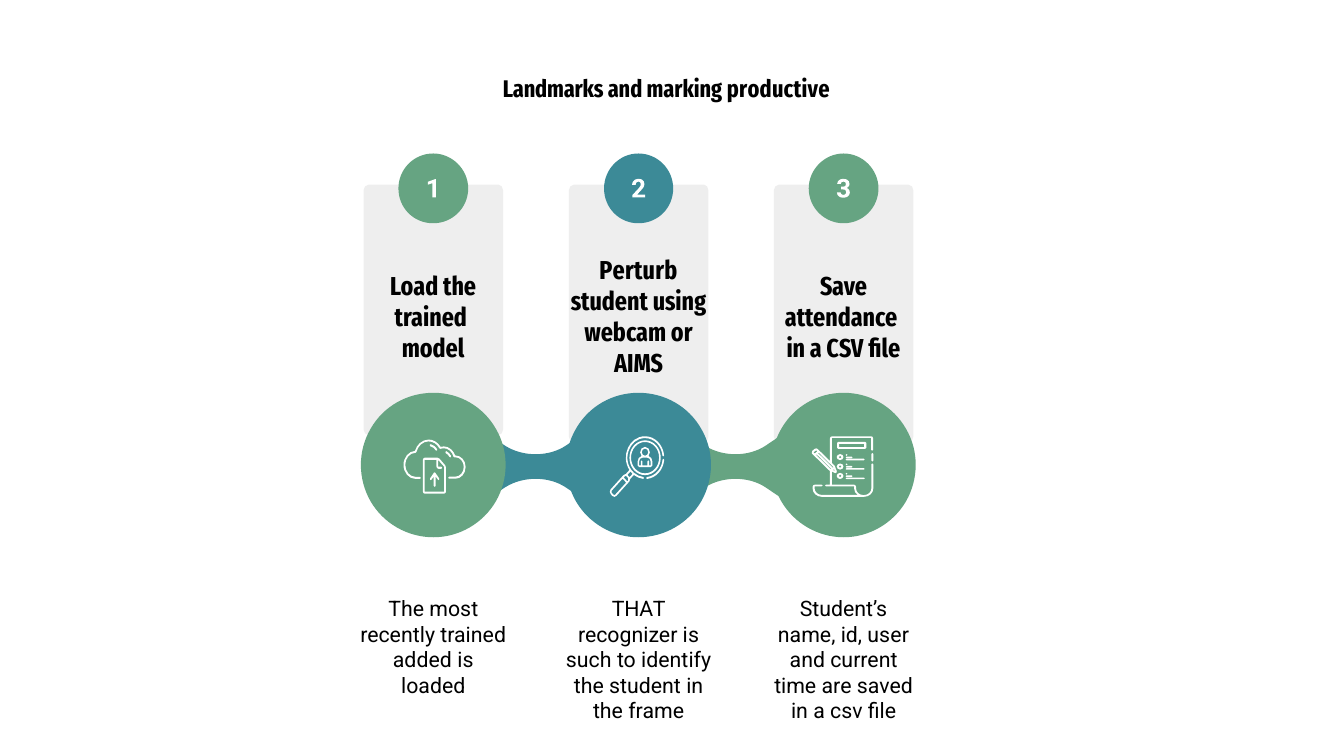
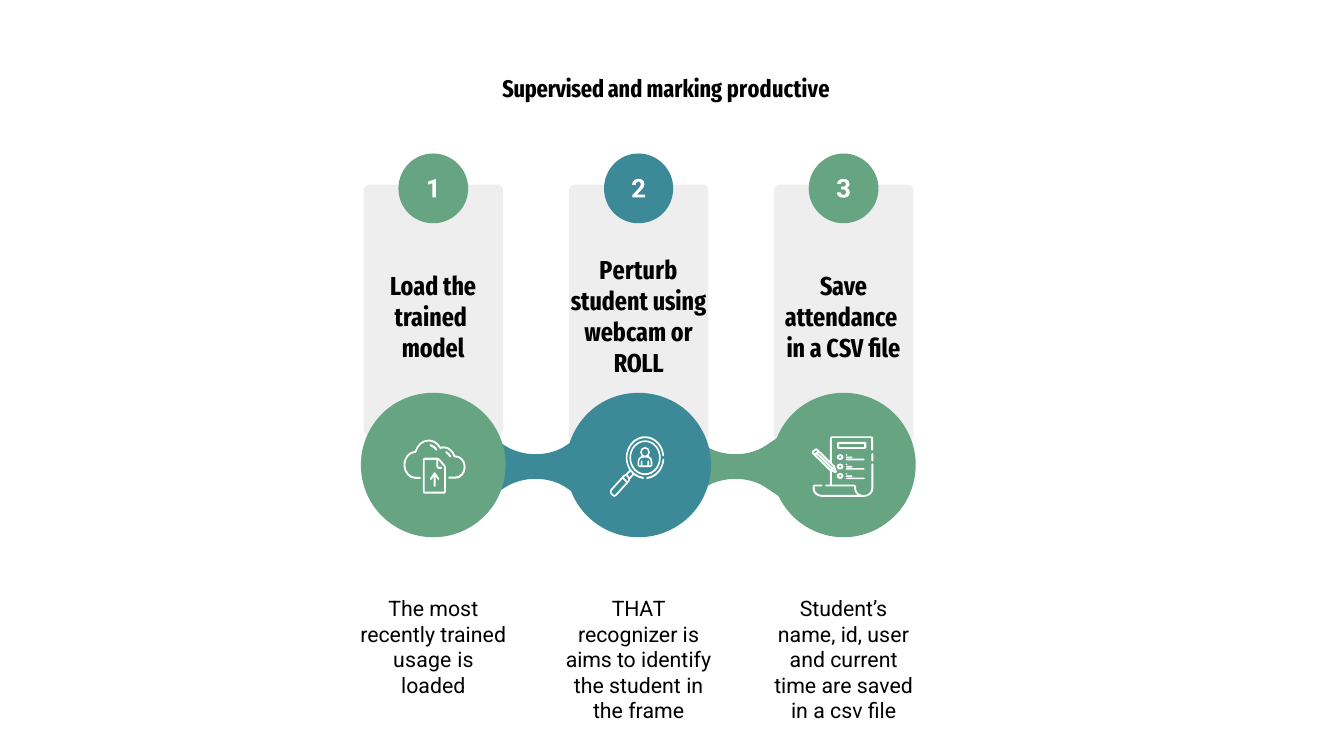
Landmarks: Landmarks -> Supervised (553, 89)
AIMS: AIMS -> ROLL (639, 364)
added: added -> usage (422, 660)
such: such -> aims (589, 660)
